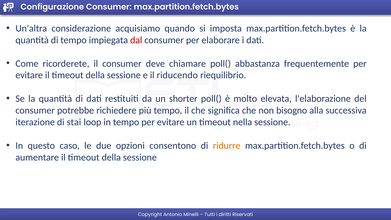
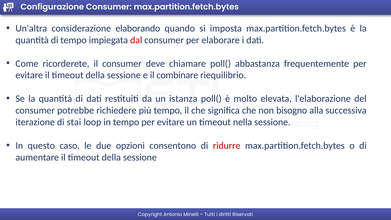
acquisiamo: acquisiamo -> elaborando (138, 28)
riducendo: riducendo -> combinare (177, 75)
shorter: shorter -> istanza (183, 99)
ridurre colour: orange -> red (227, 146)
